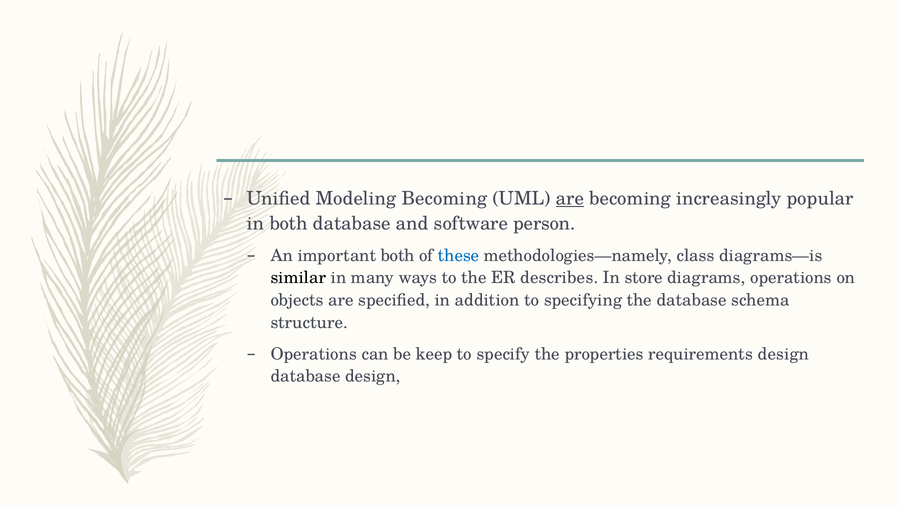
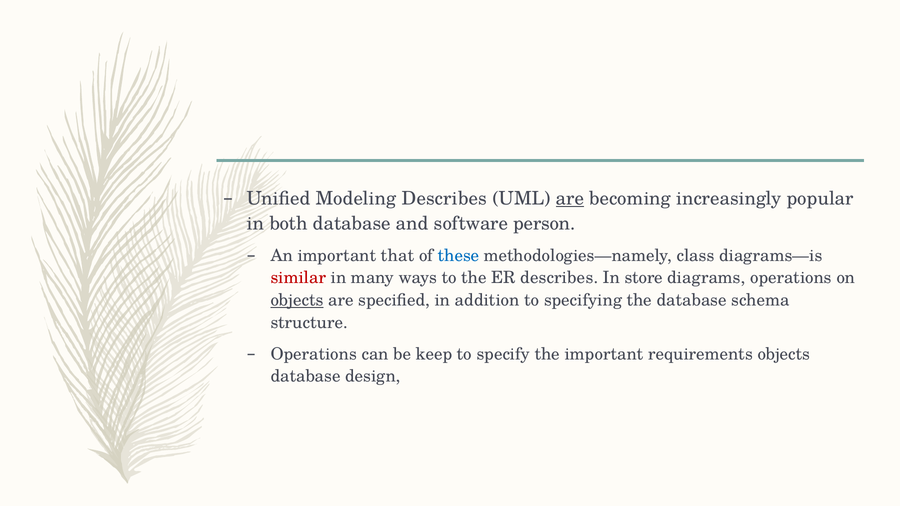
Modeling Becoming: Becoming -> Describes (444, 198)
important both: both -> that (398, 256)
similar colour: black -> red (298, 278)
objects underline: none -> present (297, 301)
the properties: properties -> important (604, 354)
requirements design: design -> objects (784, 354)
